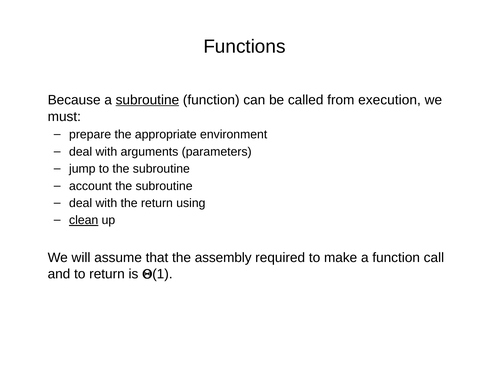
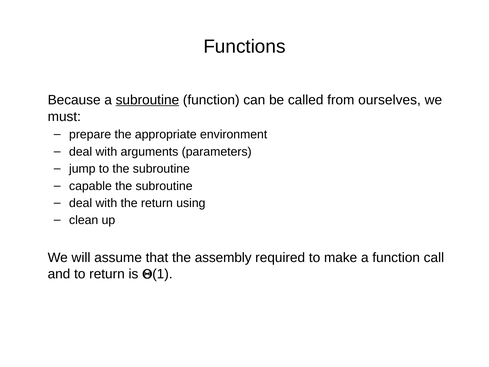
execution: execution -> ourselves (390, 100)
account: account -> capable (90, 186)
clean underline: present -> none (84, 220)
